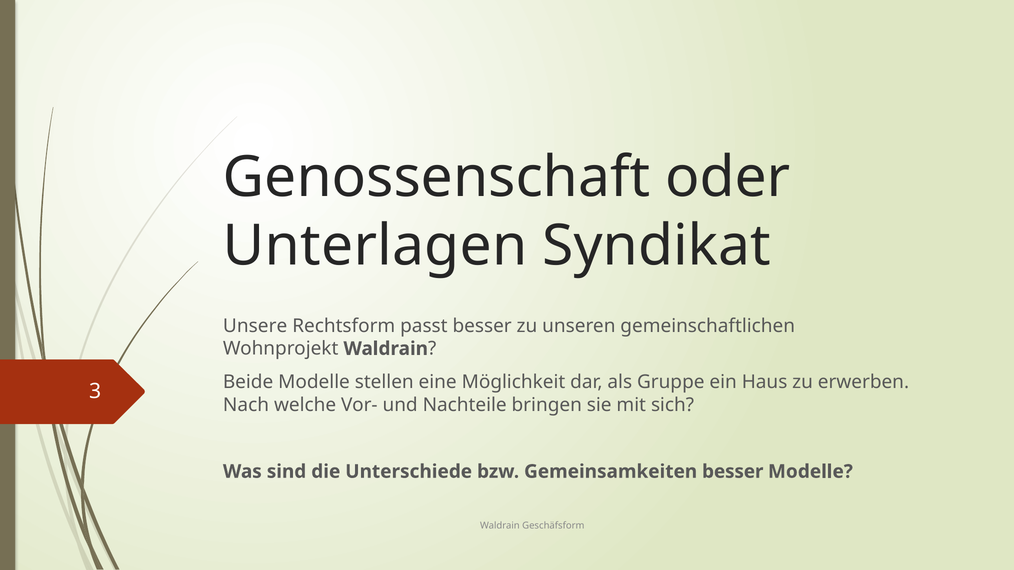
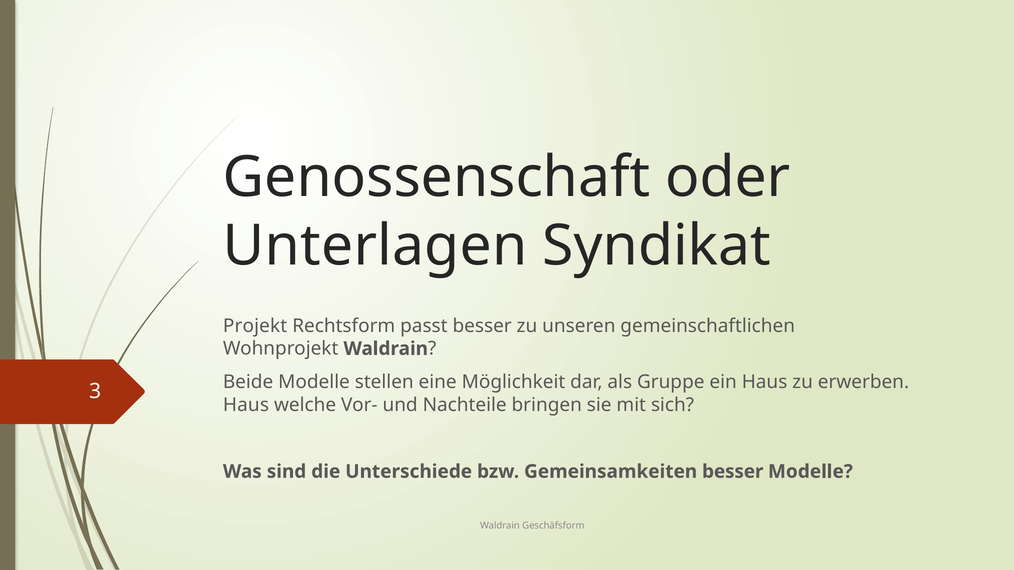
Unsere: Unsere -> Projekt (255, 326)
Nach: Nach -> Haus (246, 405)
